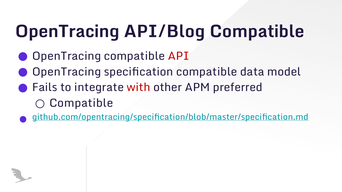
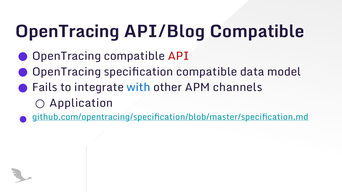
with colour: red -> blue (139, 88)
preferred: preferred -> channels (238, 88)
Compatible: Compatible -> Application (81, 103)
